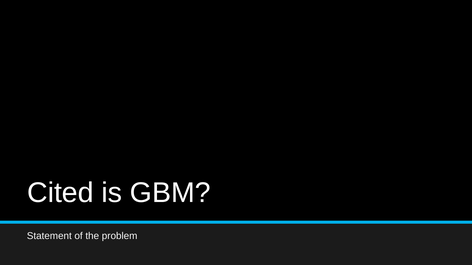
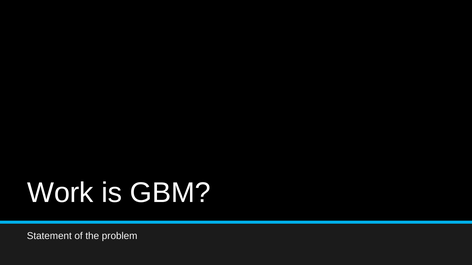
Cited: Cited -> Work (60, 193)
